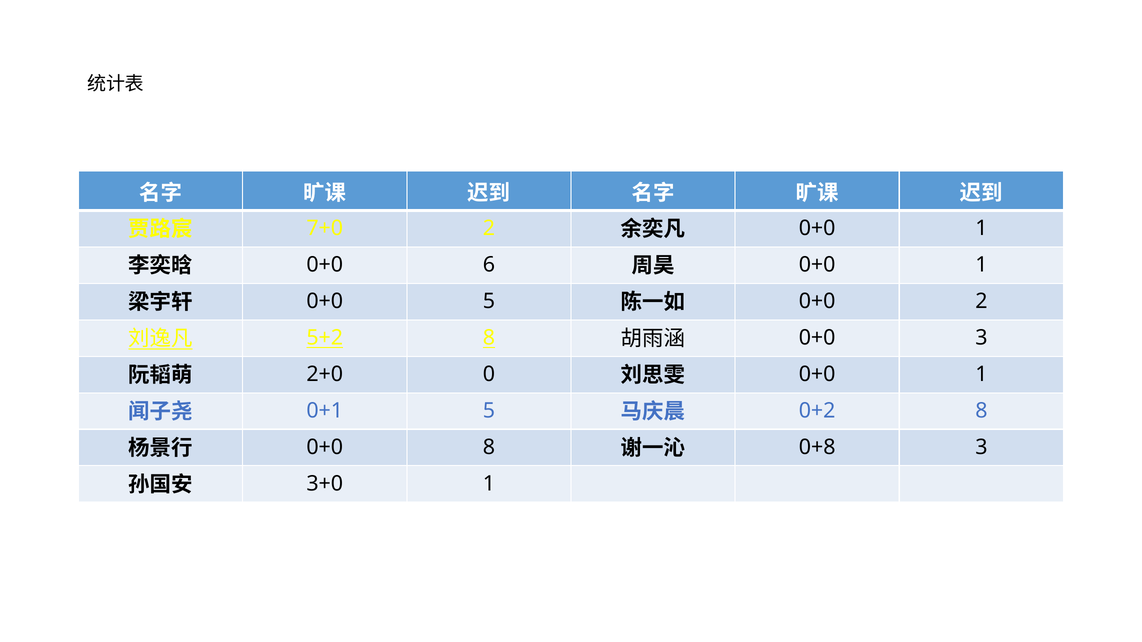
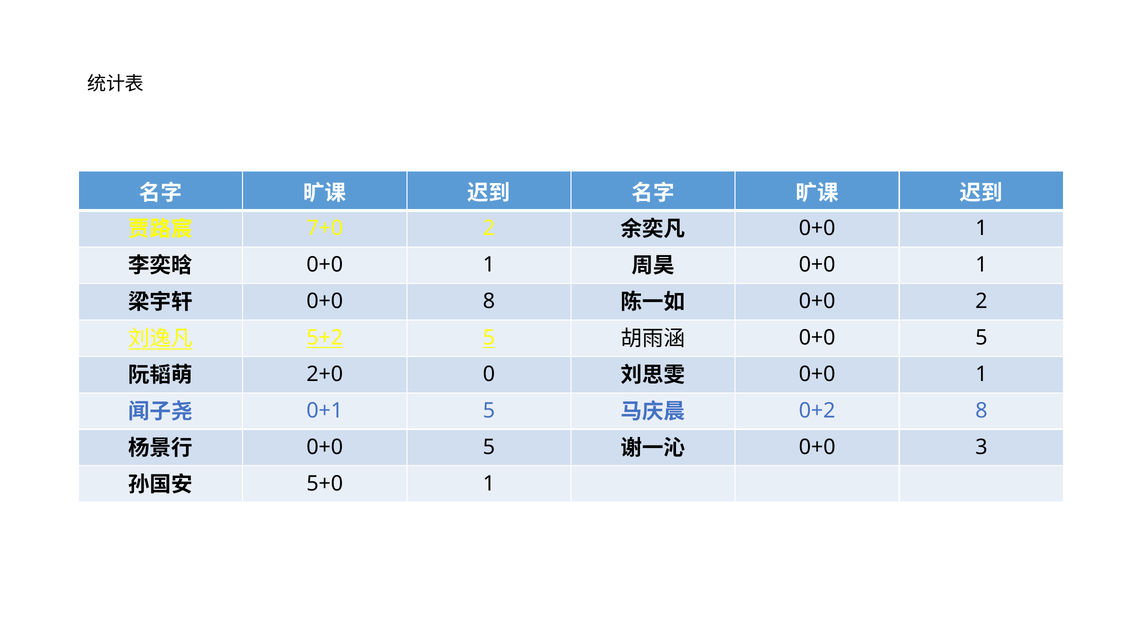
6: 6 -> 1 (489, 265)
0+0 5: 5 -> 8 (489, 301)
5+2 8: 8 -> 5 (489, 338)
3: 3 -> 5 (981, 338)
8: 8 -> 5 (489, 447)
0+8: 0+8 -> 0+0 (817, 447)
3+0: 3+0 -> 5+0 (325, 484)
